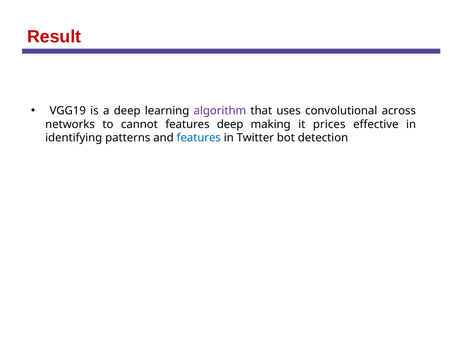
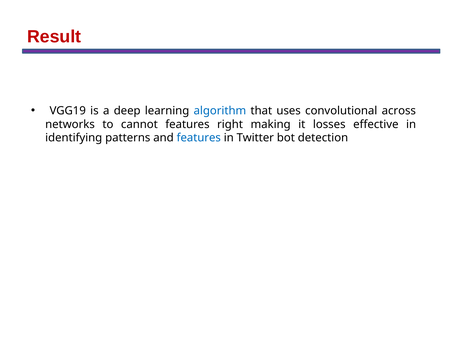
algorithm colour: purple -> blue (220, 111)
features deep: deep -> right (230, 124)
prices: prices -> losses (329, 124)
